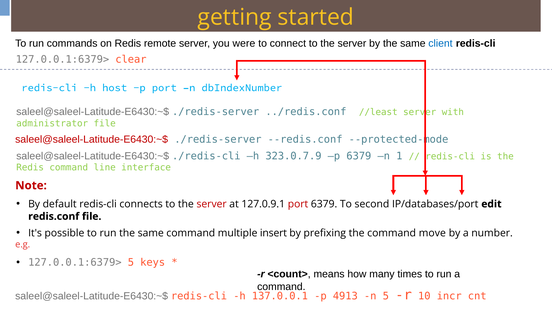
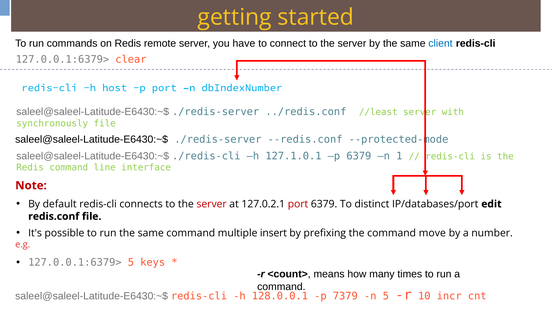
were: were -> have (244, 43)
administrator: administrator -> synchronously (52, 124)
saleel@saleel-Latitude-E6430:~$ colour: red -> black (92, 140)
323.0.7.9: 323.0.7.9 -> 127.1.0.1 (293, 156)
127.0.9.1: 127.0.9.1 -> 127.0.2.1 (263, 204)
second: second -> distinct (372, 204)
137.0.0.1: 137.0.0.1 -> 128.0.0.1 (280, 297)
4913: 4913 -> 7379 (345, 297)
